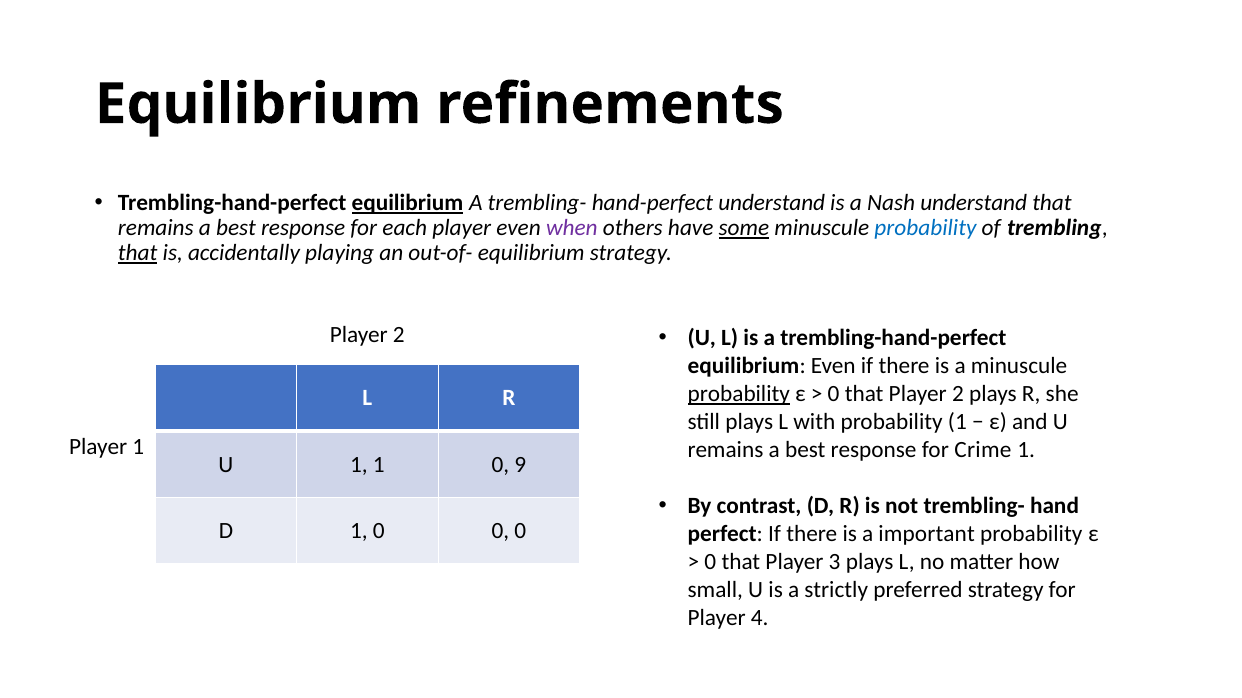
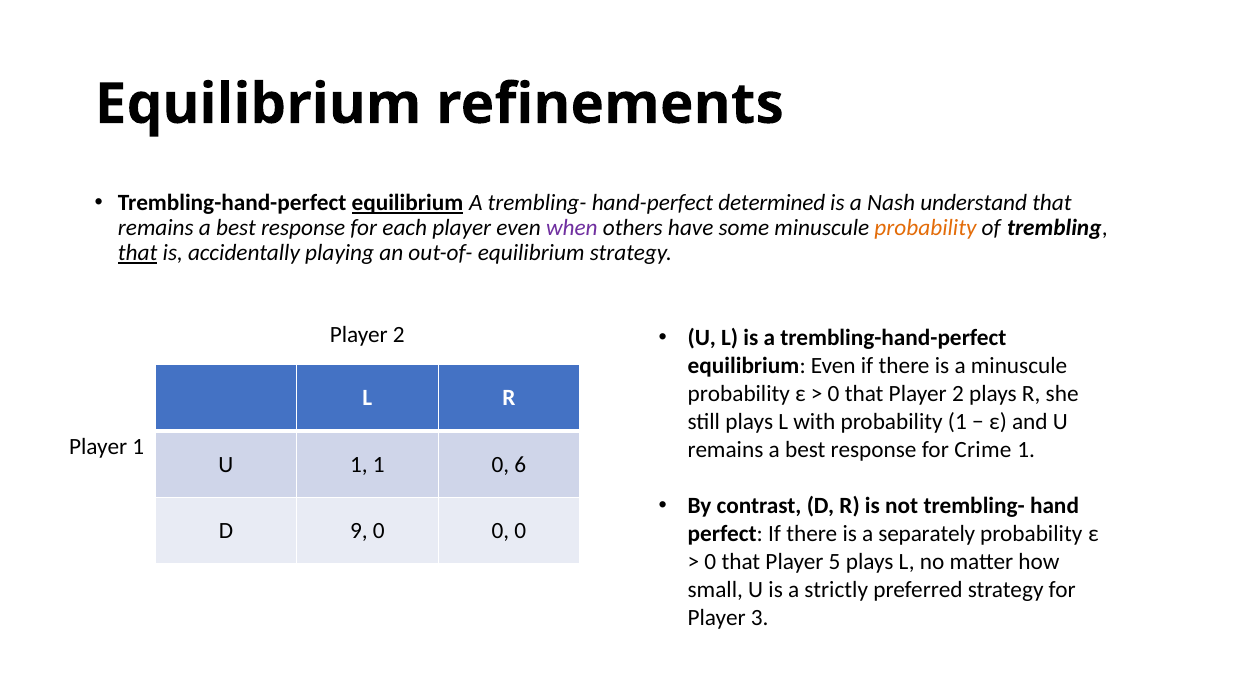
hand-perfect understand: understand -> determined (772, 203)
some underline: present -> none (744, 228)
probability colour: blue -> orange (925, 228)
probability underline: present -> none (739, 395)
9: 9 -> 6 (520, 465)
D 1: 1 -> 9 (359, 531)
important: important -> separately (927, 534)
3: 3 -> 5 (835, 562)
4: 4 -> 3 (760, 618)
